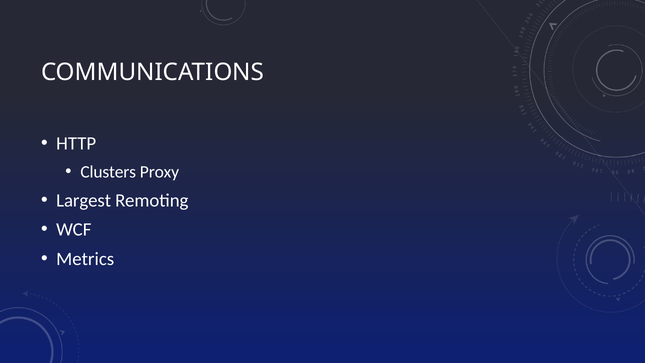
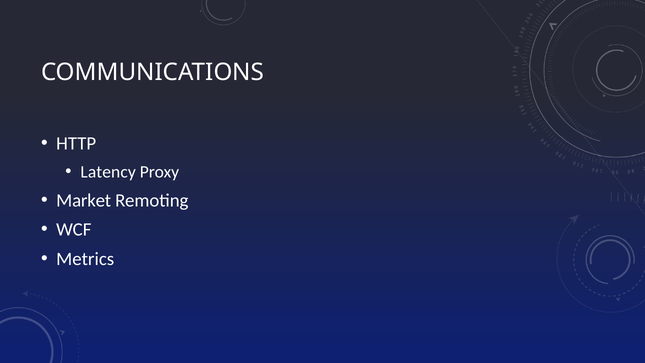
Clusters: Clusters -> Latency (108, 172)
Largest: Largest -> Market (84, 200)
